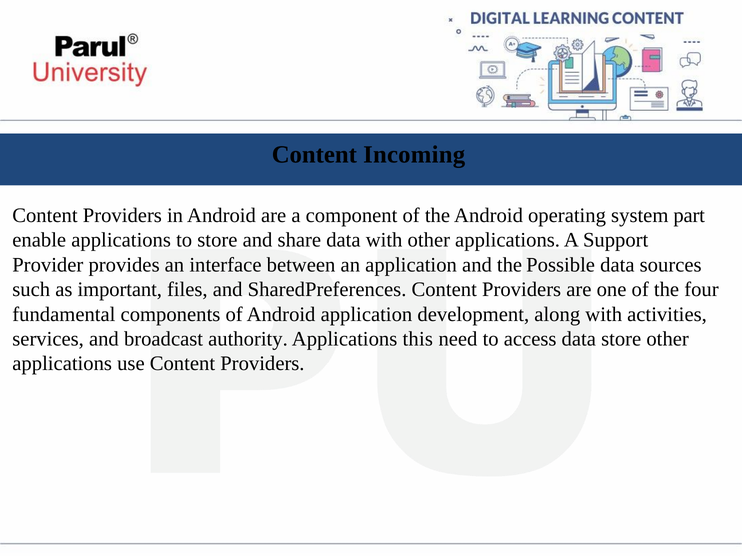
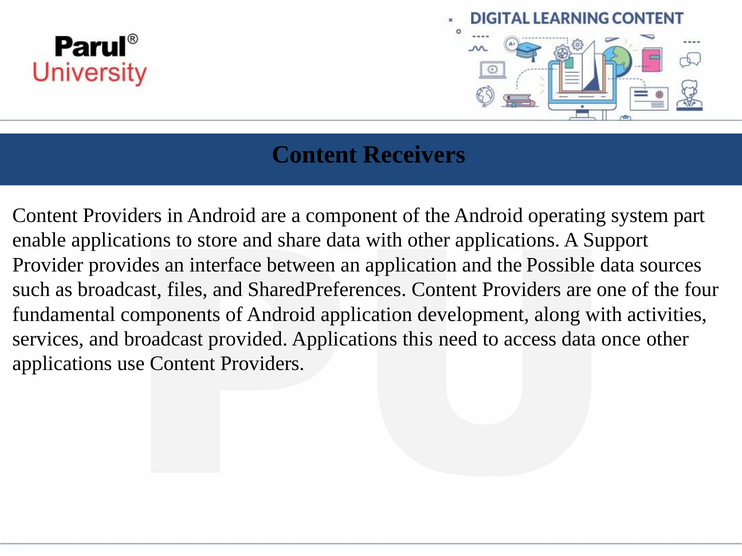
Incoming: Incoming -> Receivers (414, 155)
as important: important -> broadcast (120, 290)
authority: authority -> provided (248, 339)
data store: store -> once (621, 339)
